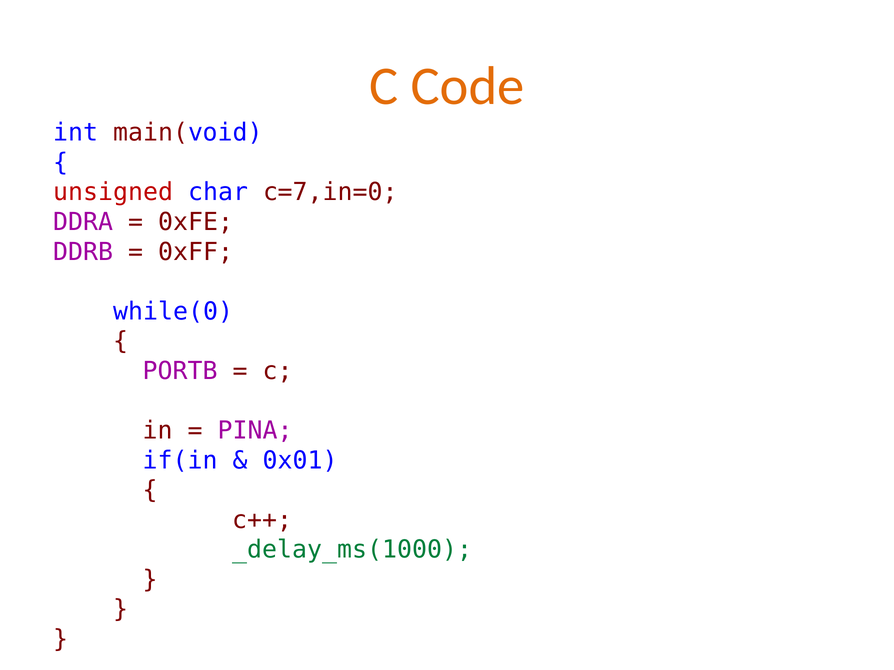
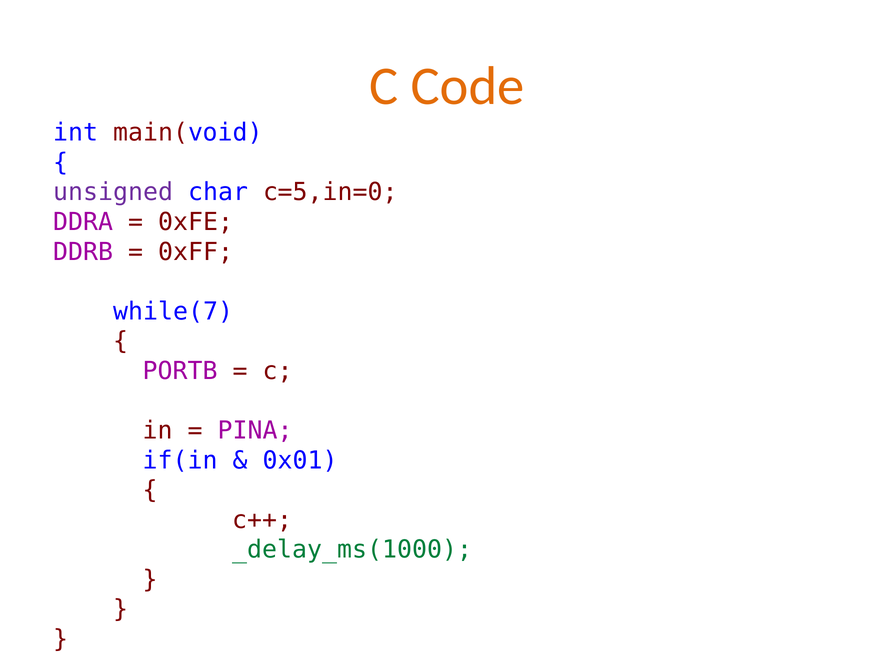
unsigned colour: red -> purple (113, 192)
c=7,in=0: c=7,in=0 -> c=5,in=0 (330, 192)
while(0: while(0 -> while(7 (173, 312)
